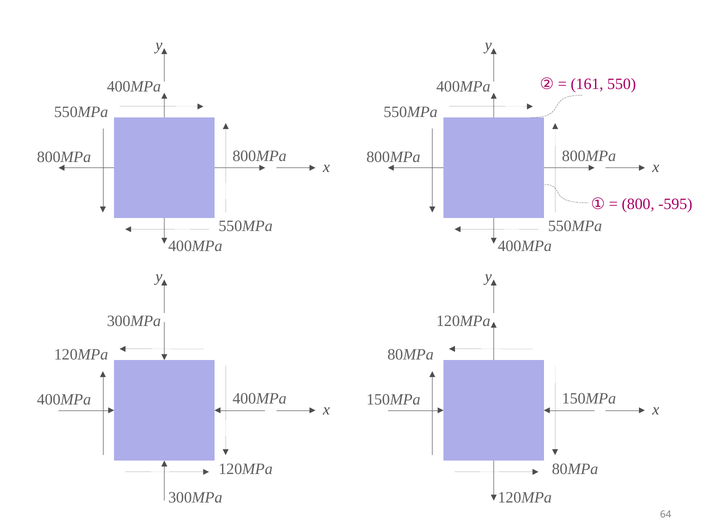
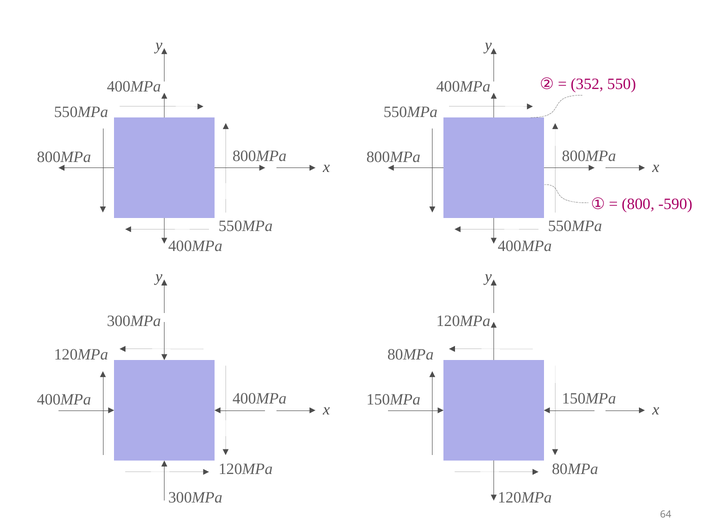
161: 161 -> 352 (587, 84)
-595: -595 -> -590 (675, 204)
